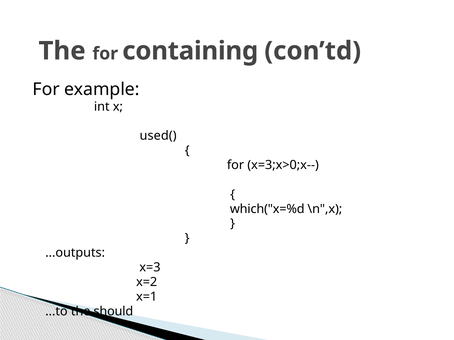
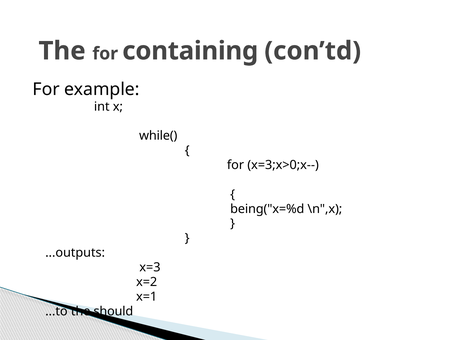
used(: used( -> while( (158, 136)
which("x=%d: which("x=%d -> being("x=%d (267, 209)
